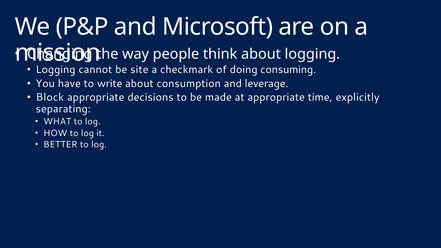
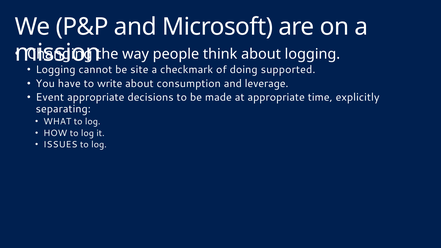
consuming: consuming -> supported (288, 70)
Block: Block -> Event (50, 97)
BETTER: BETTER -> ISSUES (60, 145)
